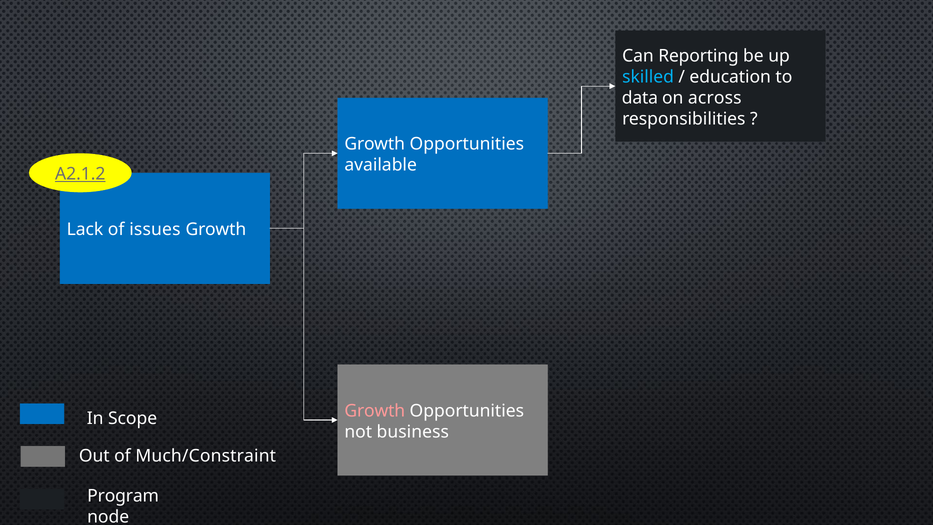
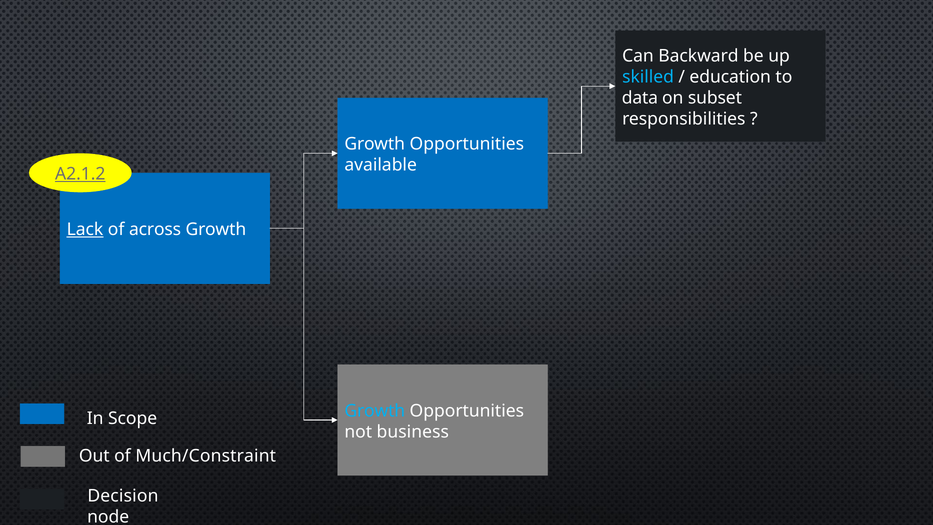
Reporting: Reporting -> Backward (698, 56)
across: across -> subset (715, 98)
Lack underline: none -> present (85, 230)
issues: issues -> across (155, 230)
Growth colour: pink -> light blue (375, 411)
Program: Program -> Decision (123, 496)
